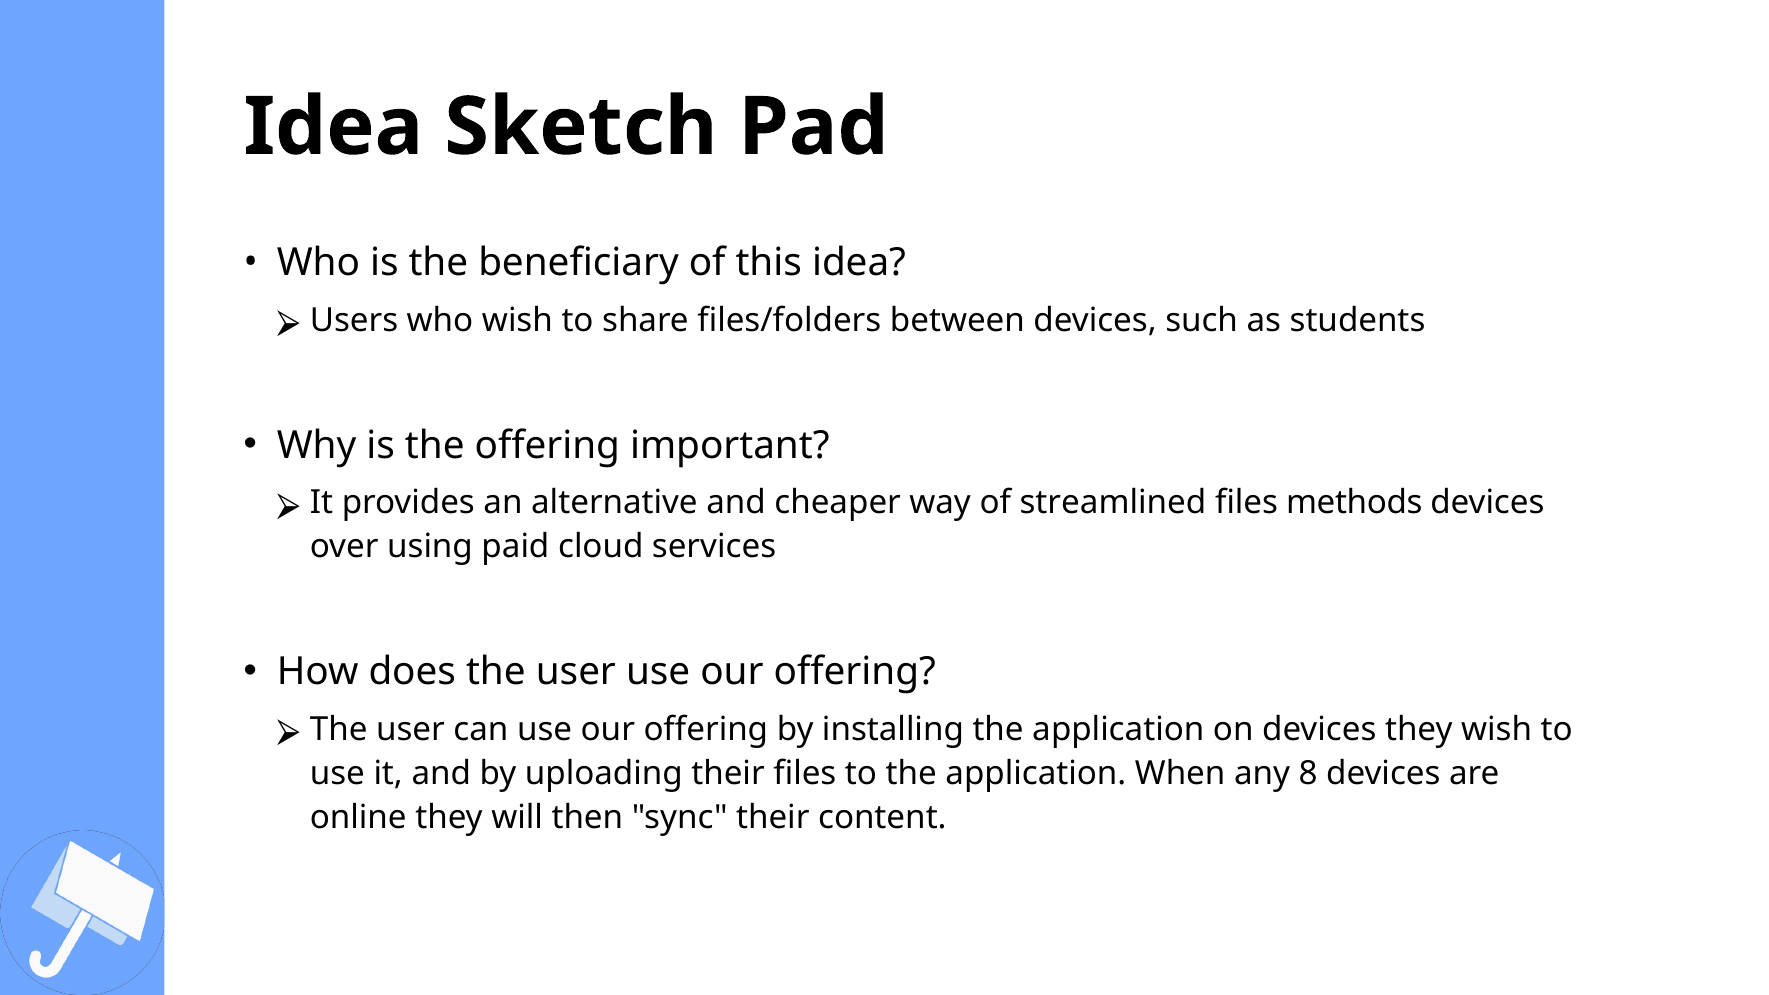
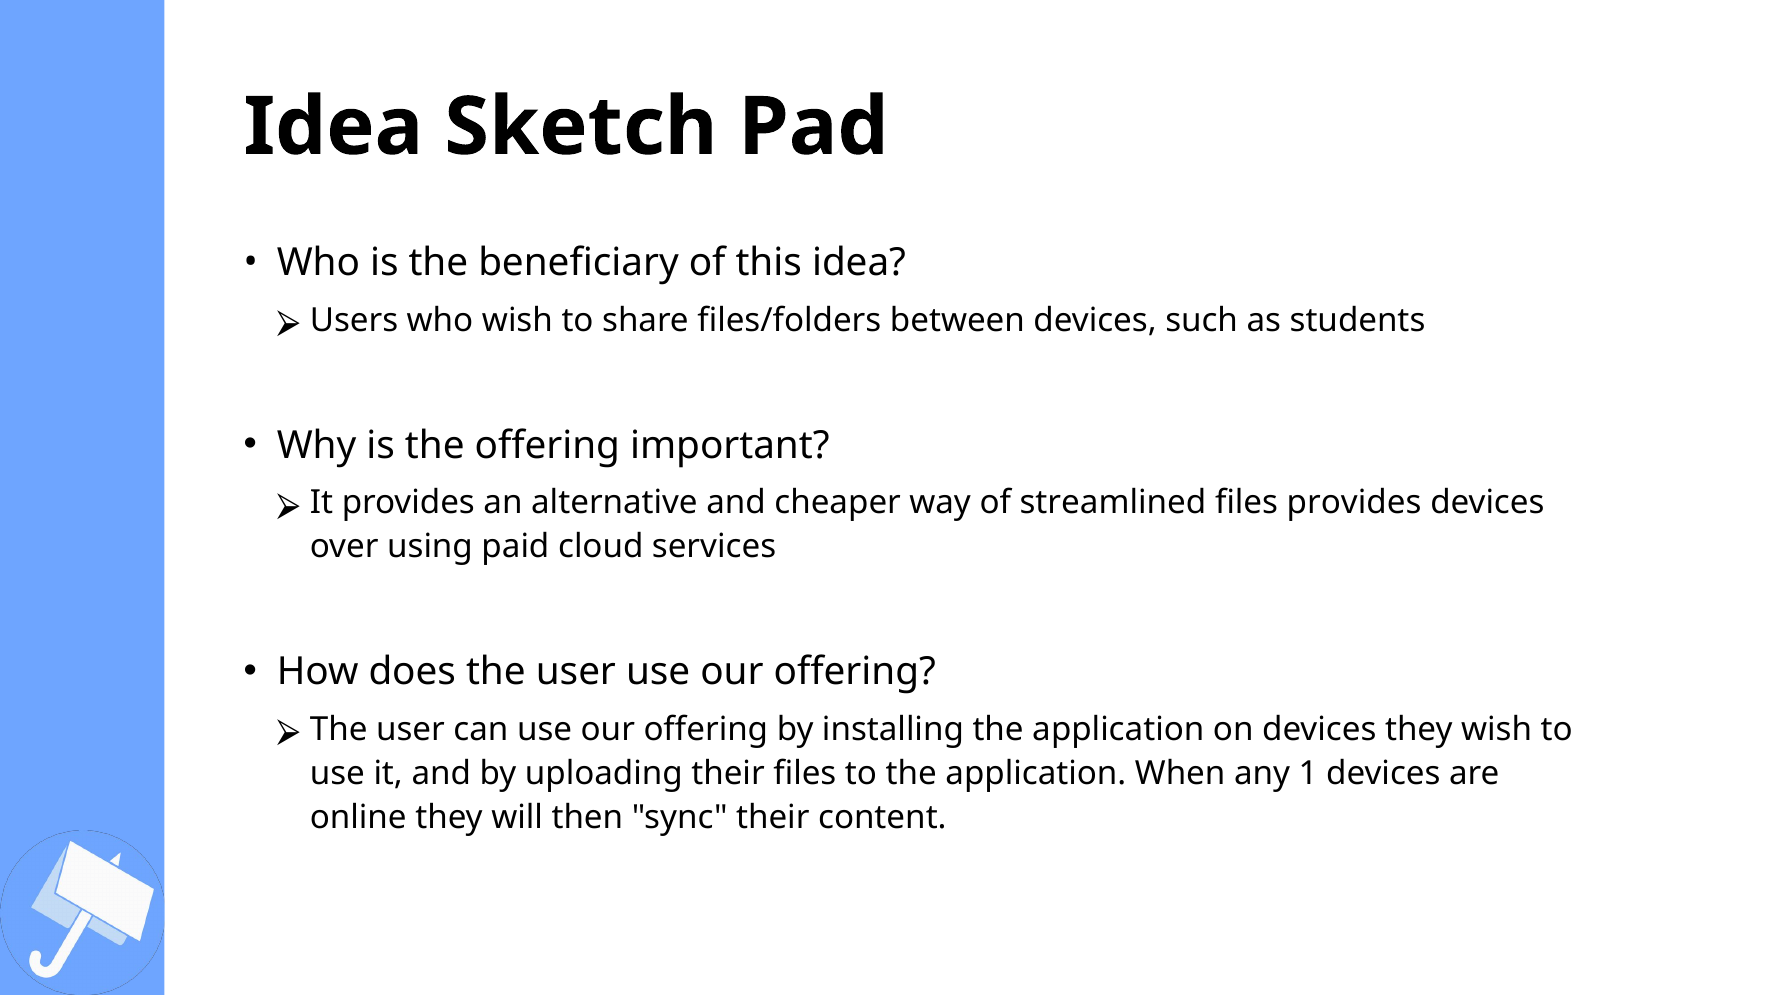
files methods: methods -> provides (1354, 503)
8: 8 -> 1 (1308, 773)
